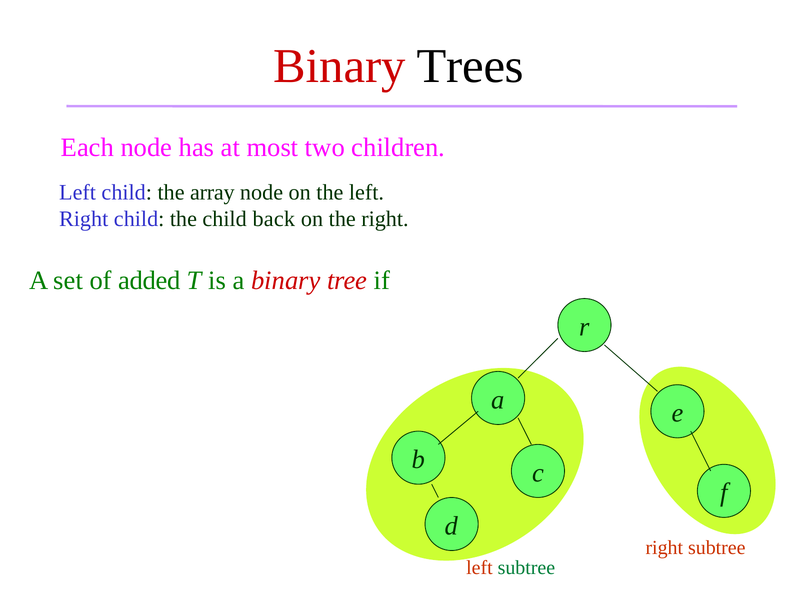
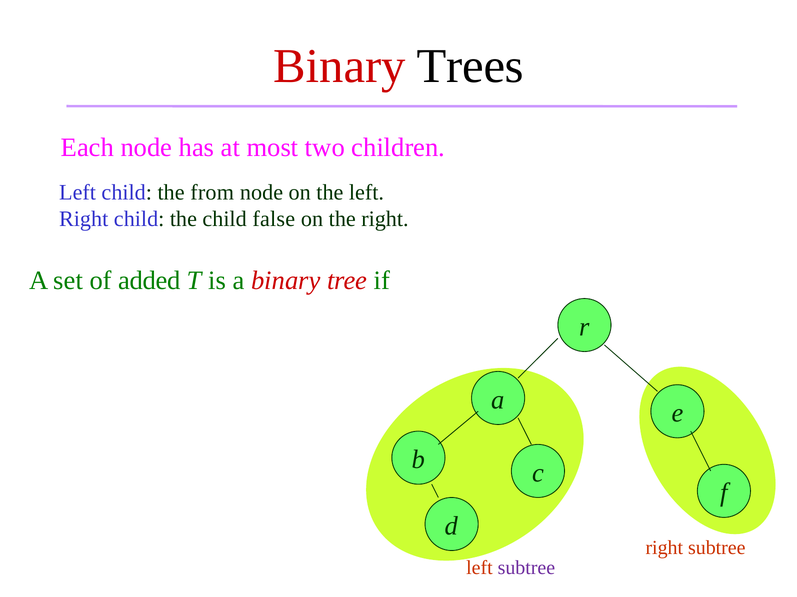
array: array -> from (212, 193)
back: back -> false (274, 219)
subtree colour: green -> purple (526, 568)
